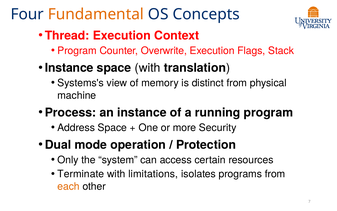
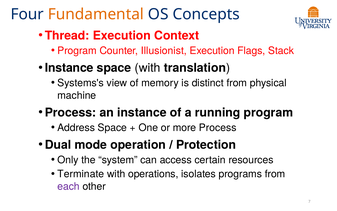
Overwrite: Overwrite -> Illusionist (164, 51)
more Security: Security -> Process (218, 127)
limitations: limitations -> operations (153, 174)
each colour: orange -> purple (69, 186)
